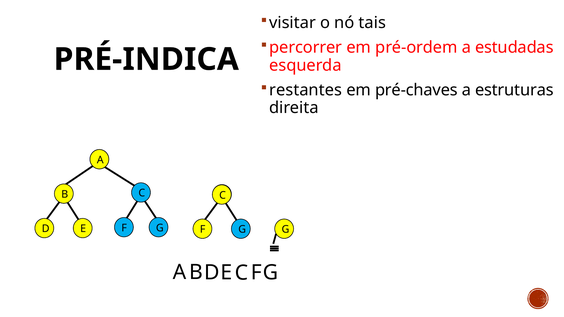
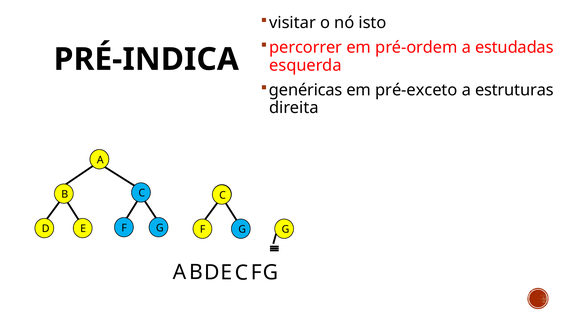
tais: tais -> isto (372, 23)
restantes: restantes -> genéricas (306, 90)
pré-chaves: pré-chaves -> pré-exceto (416, 90)
